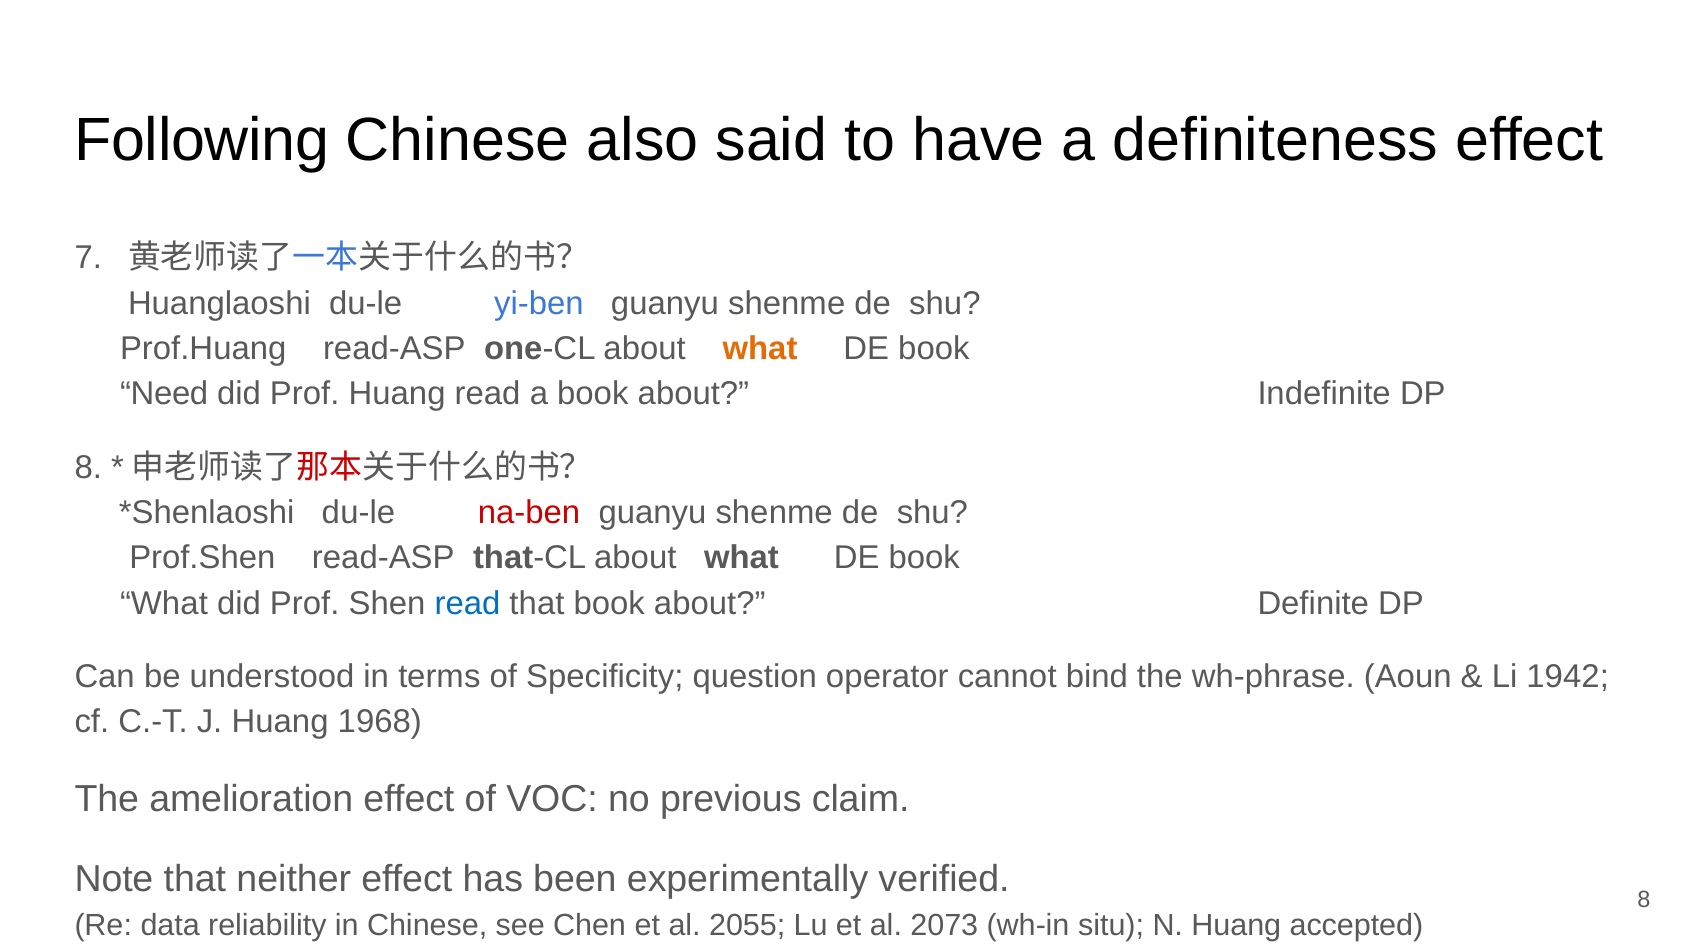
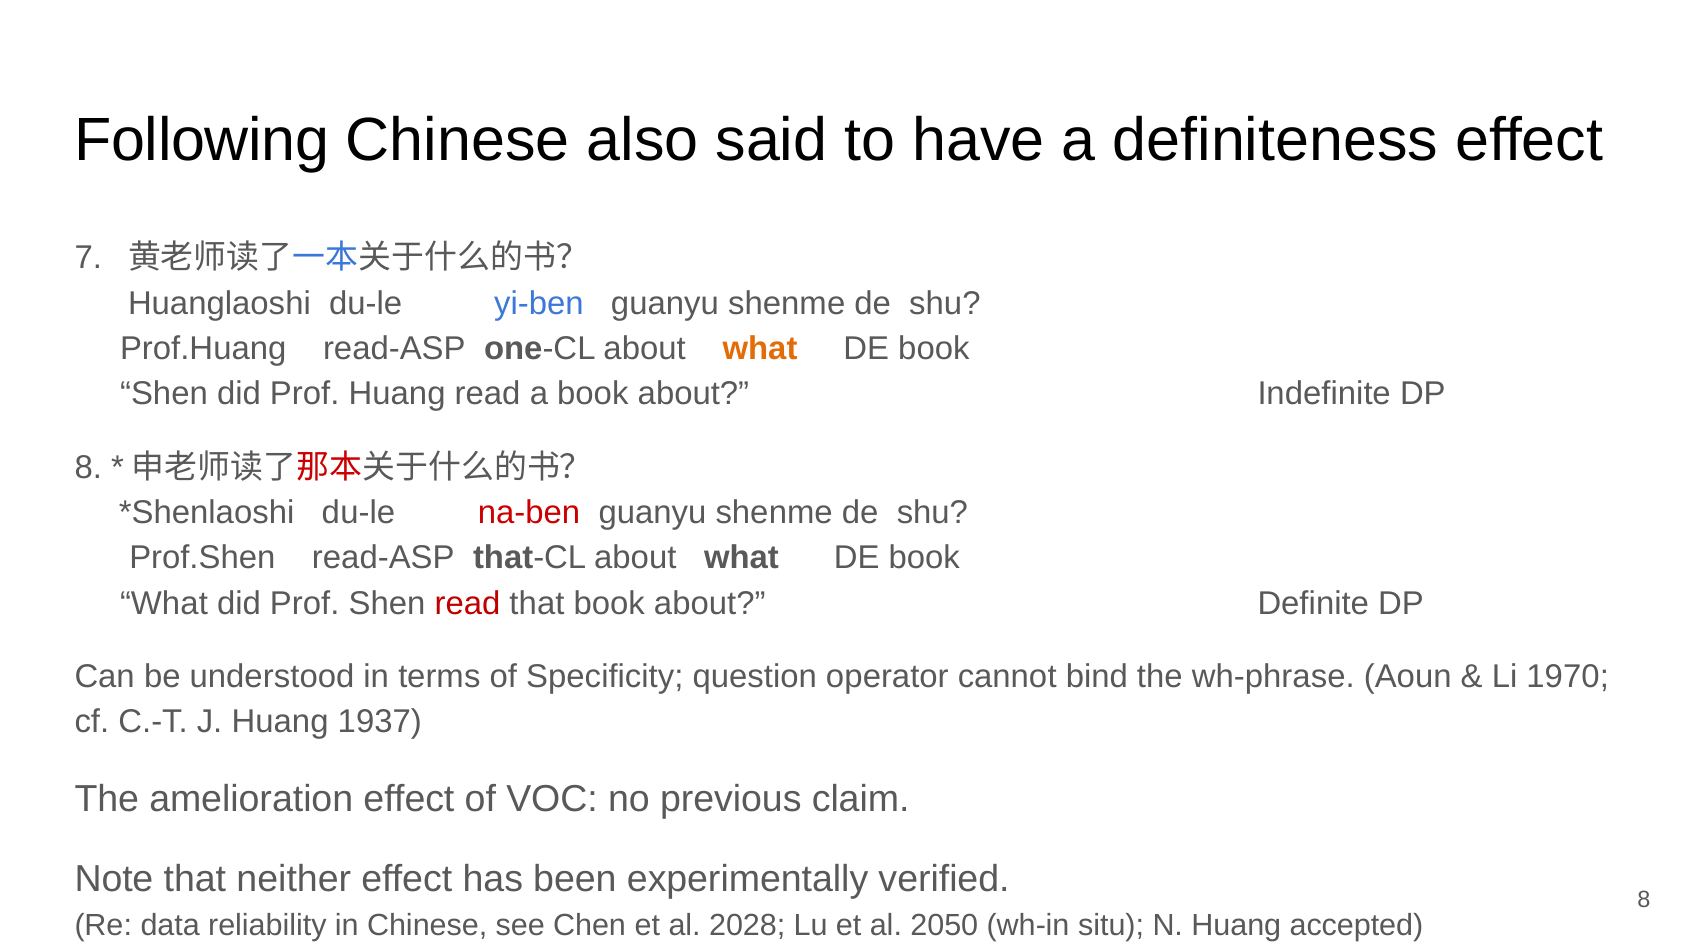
Need: Need -> Shen (164, 394)
read colour: blue -> red (468, 603)
1942: 1942 -> 1970 (1568, 677)
1968: 1968 -> 1937 (380, 722)
2055: 2055 -> 2028 (747, 925)
2073: 2073 -> 2050 (944, 925)
